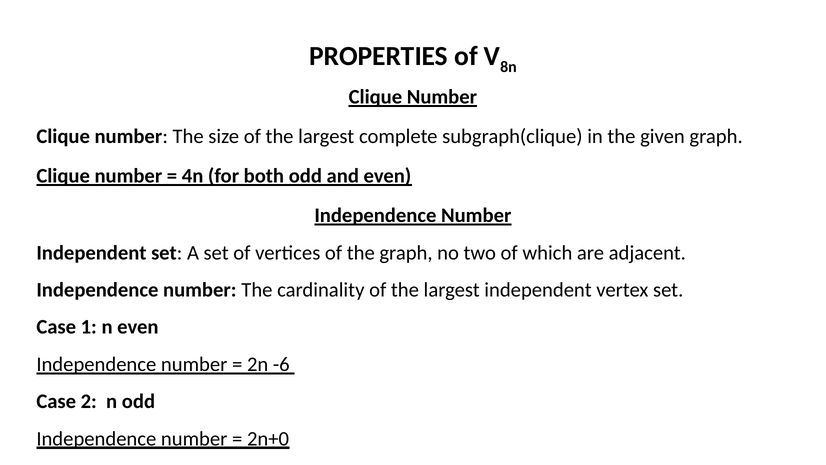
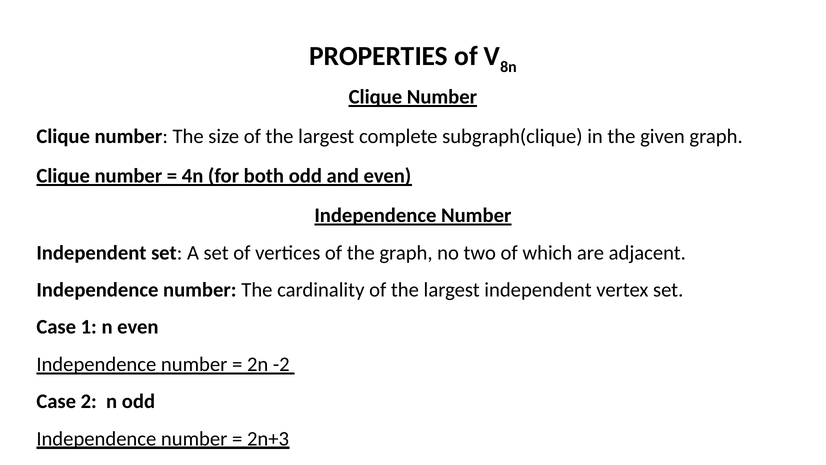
-6: -6 -> -2 (281, 364)
2n+0: 2n+0 -> 2n+3 (268, 438)
